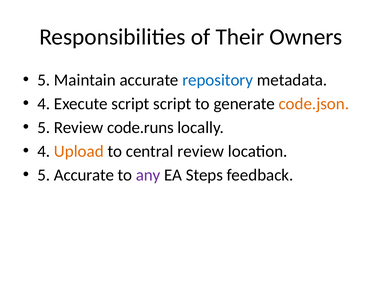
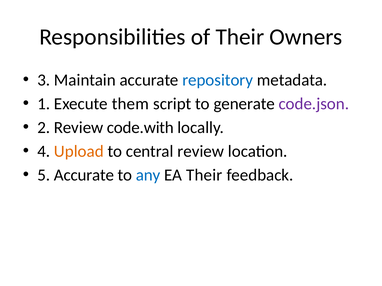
5: 5 -> 3 (44, 80)
4: 4 -> 1 (44, 104)
Execute script: script -> them (130, 104)
code.json colour: orange -> purple (314, 104)
5: 5 -> 2 (44, 128)
code.runs: code.runs -> code.with (140, 128)
any colour: purple -> blue (148, 175)
EA Steps: Steps -> Their (204, 175)
